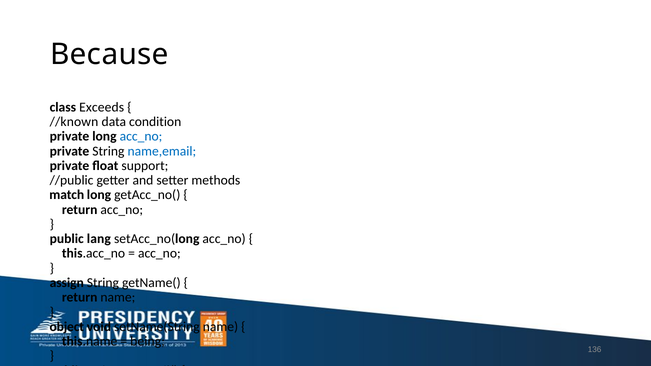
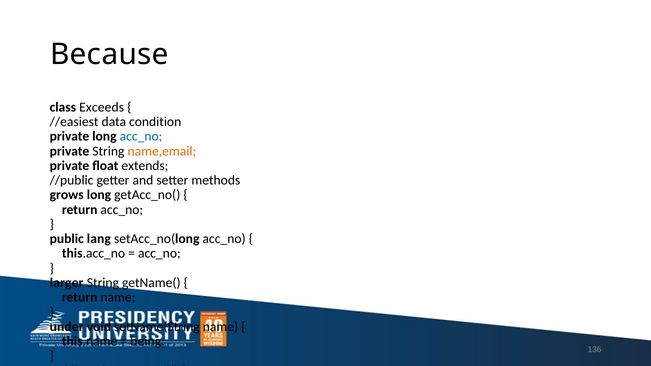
//known: //known -> //easiest (74, 122)
name,email colour: blue -> orange (162, 151)
support: support -> extends (145, 166)
match: match -> grows (67, 195)
assign: assign -> larger (67, 283)
object: object -> under (67, 327)
